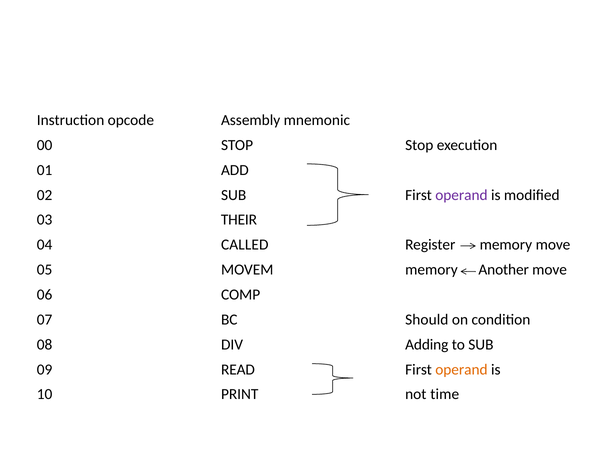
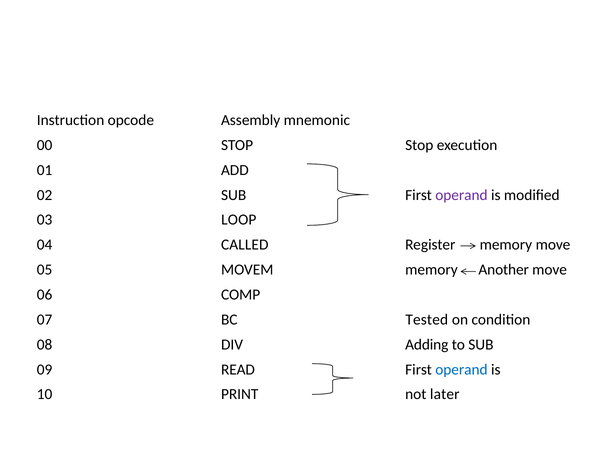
THEIR: THEIR -> LOOP (239, 220)
Should: Should -> Tested (427, 319)
operand colour: orange -> blue (461, 369)
time: time -> later (445, 394)
